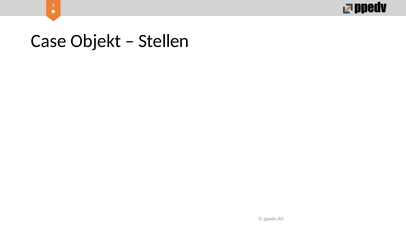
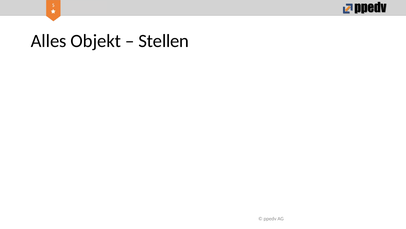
Case: Case -> Alles (49, 41)
